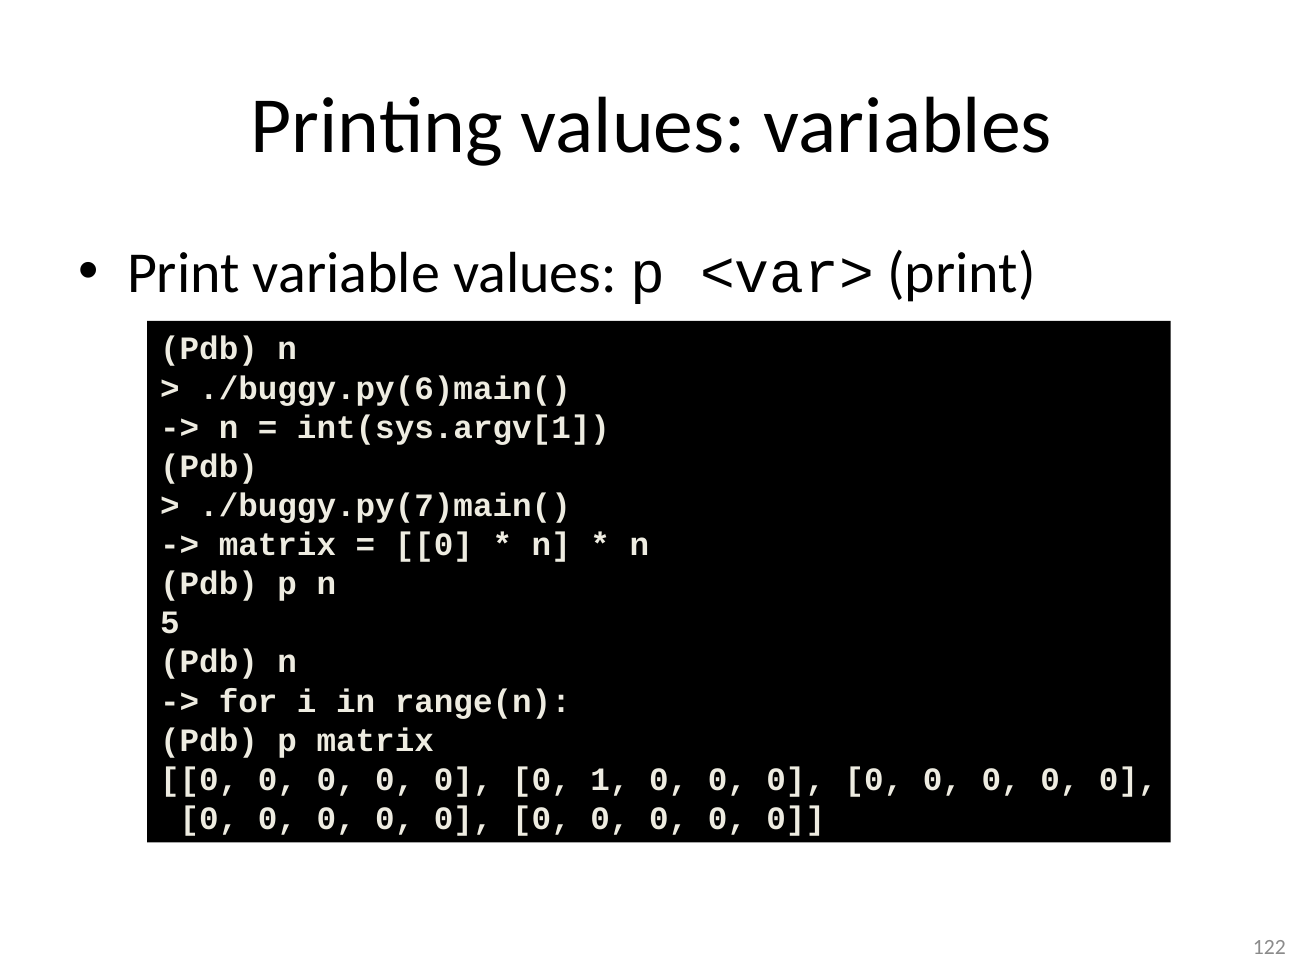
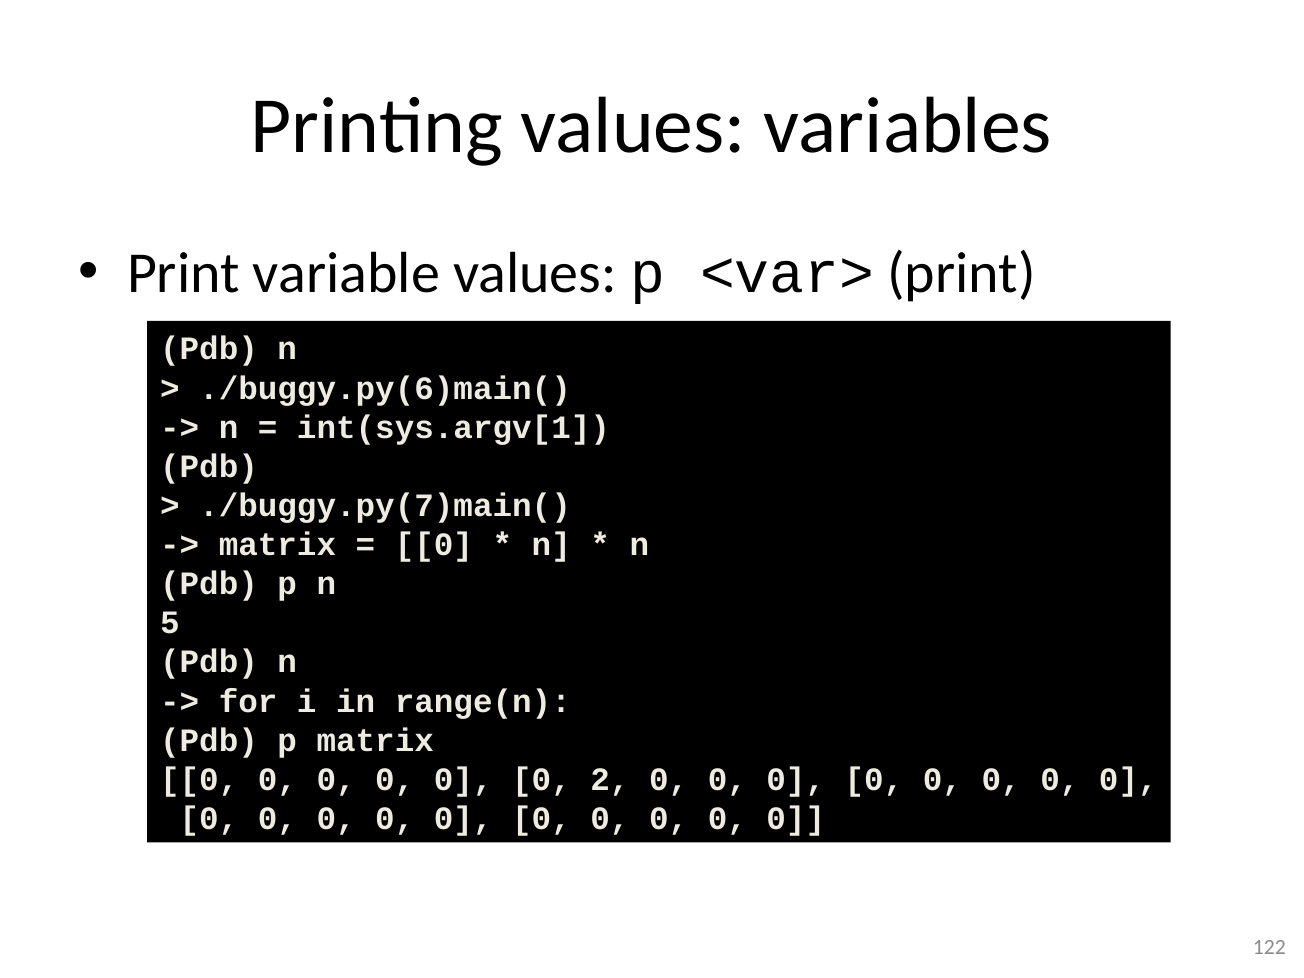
1: 1 -> 2 (610, 779)
